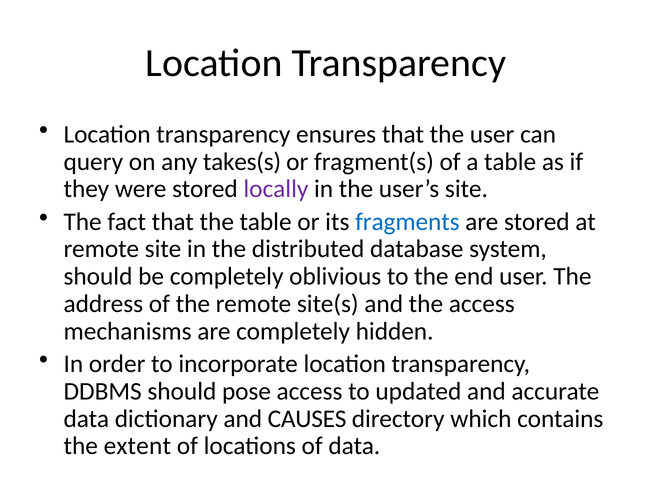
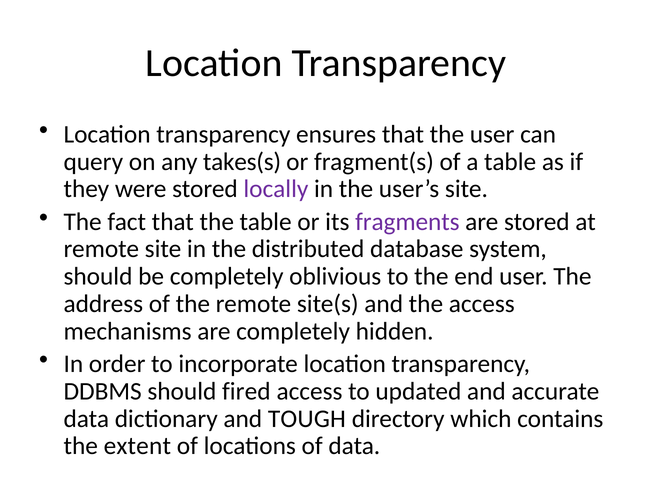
fragments colour: blue -> purple (407, 222)
pose: pose -> fired (246, 391)
CAUSES: CAUSES -> TOUGH (307, 419)
